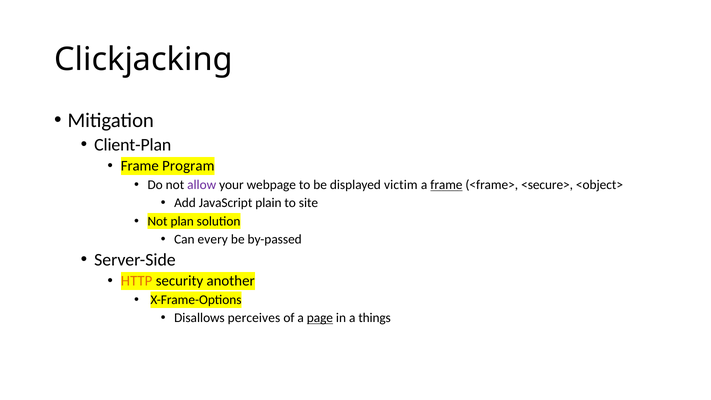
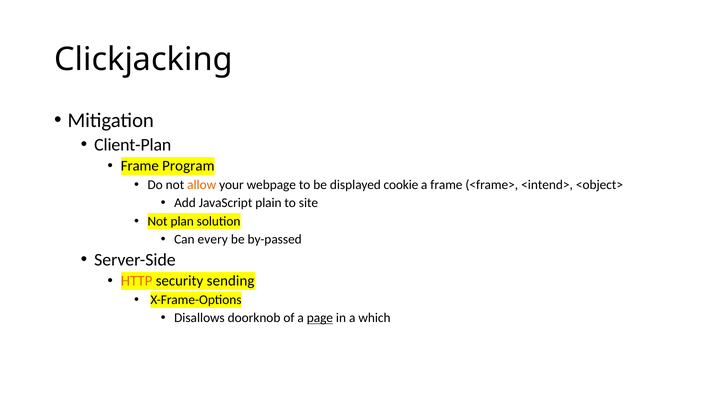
allow colour: purple -> orange (202, 185)
victim: victim -> cookie (401, 185)
frame underline: present -> none (446, 185)
<secure>: <secure> -> <intend> (547, 185)
another: another -> sending (231, 281)
perceives: perceives -> doorknob (254, 318)
things: things -> which (375, 318)
